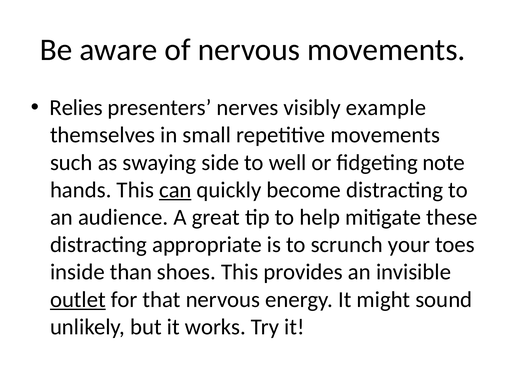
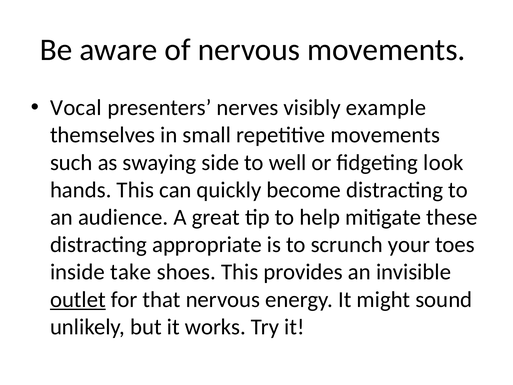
Relies: Relies -> Vocal (76, 108)
note: note -> look (443, 162)
can underline: present -> none (175, 190)
than: than -> take (131, 272)
